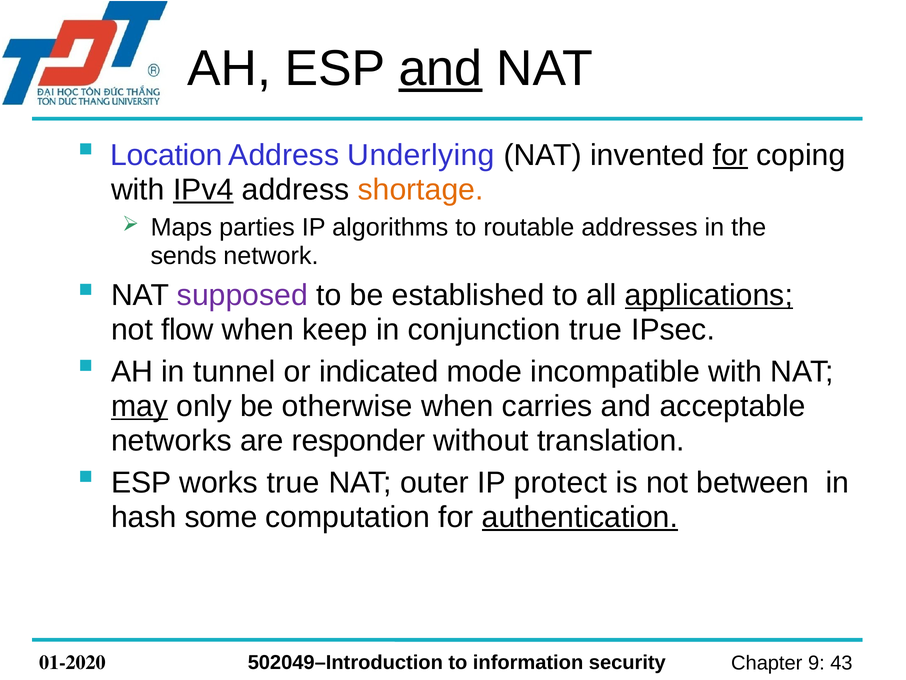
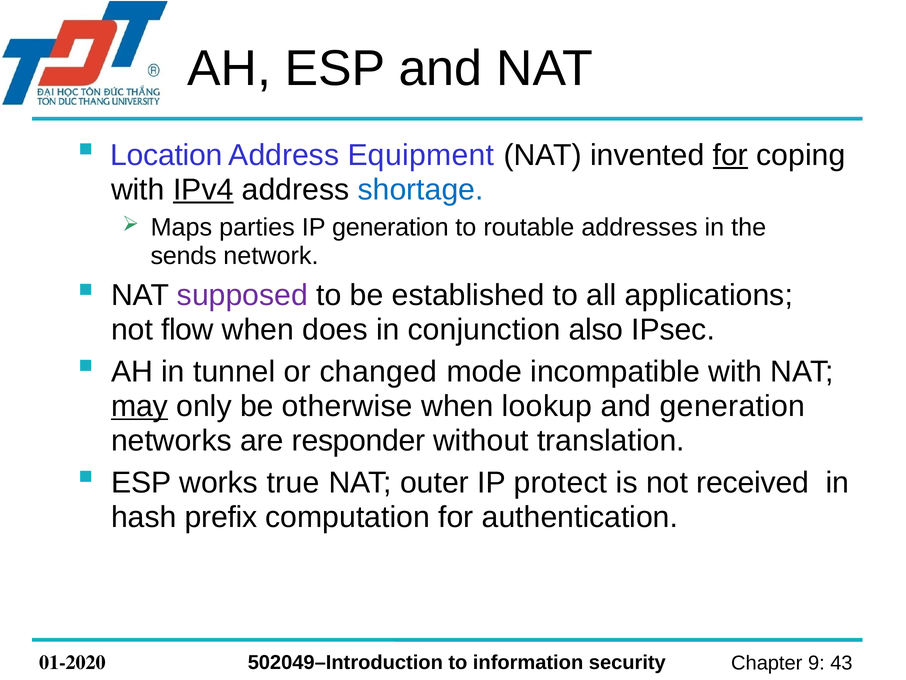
and underline: present -> none (440, 69)
Underlying: Underlying -> Equipment (421, 155)
shortage colour: orange -> blue (421, 189)
IP algorithms: algorithms -> generation (390, 227)
applications underline: present -> none (709, 295)
keep: keep -> does (335, 330)
conjunction true: true -> also (596, 330)
indicated: indicated -> changed (378, 372)
carries: carries -> lookup (547, 406)
and acceptable: acceptable -> generation (733, 406)
between: between -> received (753, 482)
some: some -> prefix (221, 517)
authentication underline: present -> none (580, 517)
